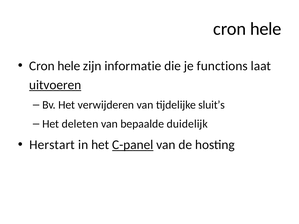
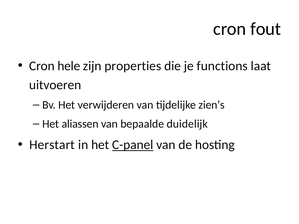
hele: hele -> fout (266, 29)
informatie: informatie -> properties (133, 66)
uitvoeren underline: present -> none (55, 85)
sluit’s: sluit’s -> zien’s (212, 105)
deleten: deleten -> aliassen (80, 124)
